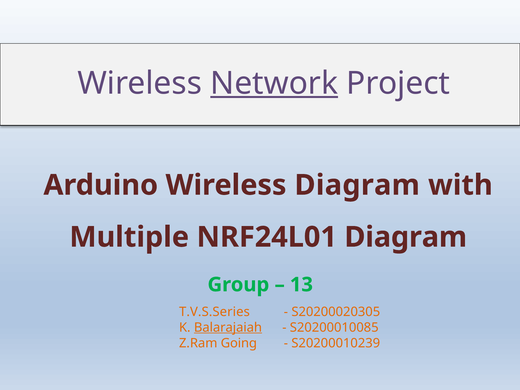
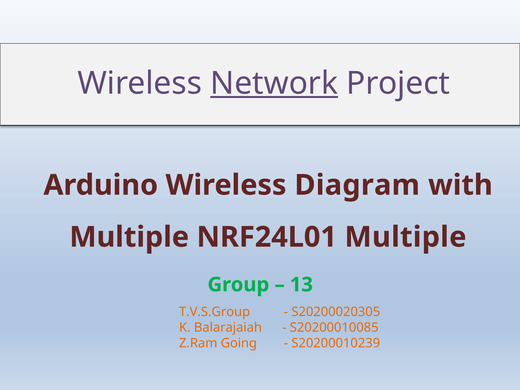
NRF24L01 Diagram: Diagram -> Multiple (405, 237)
T.V.S.Series: T.V.S.Series -> T.V.S.Group (215, 312)
Balarajaiah underline: present -> none (228, 327)
